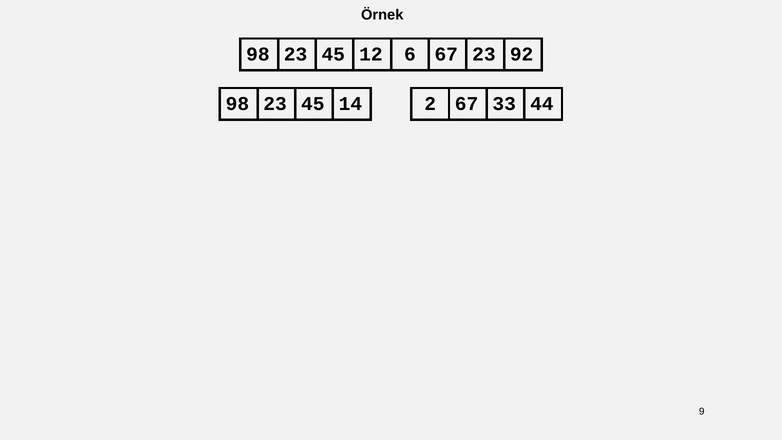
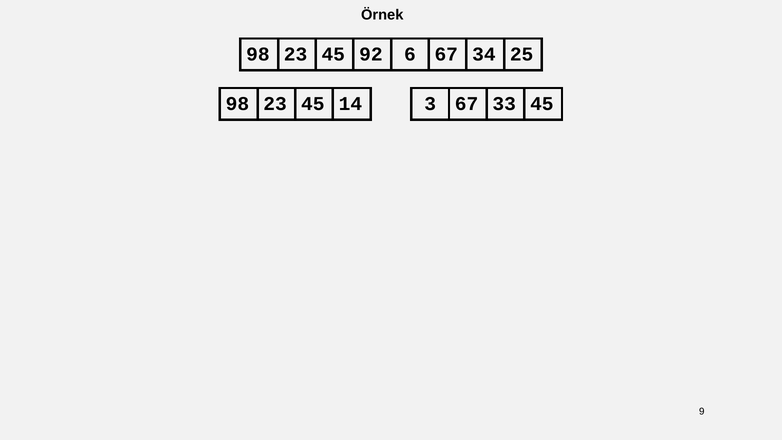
12: 12 -> 92 (371, 54)
6 23: 23 -> 34 (484, 54)
92: 92 -> 25 (522, 54)
2: 2 -> 3 (430, 104)
98 44: 44 -> 45 (542, 104)
